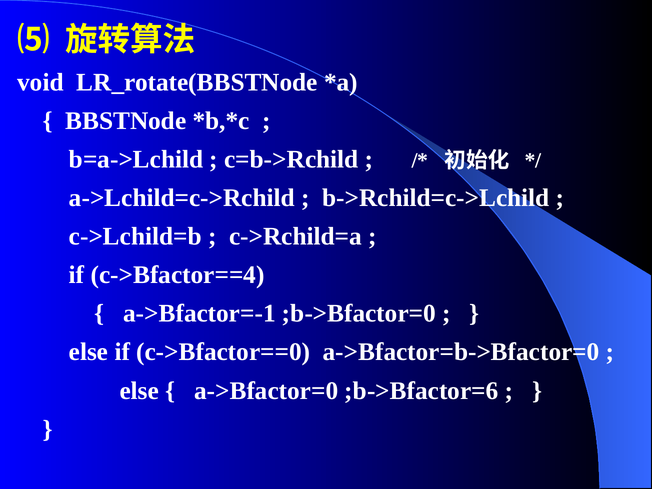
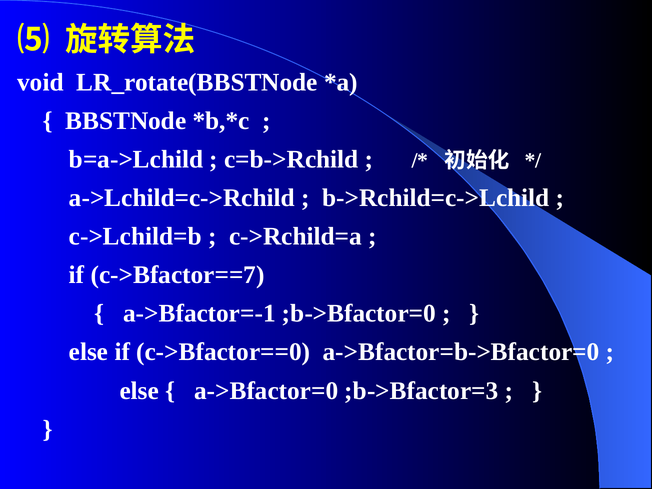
c->Bfactor==4: c->Bfactor==4 -> c->Bfactor==7 (178, 275)
;b->Bfactor=6: ;b->Bfactor=6 -> ;b->Bfactor=3 (421, 391)
